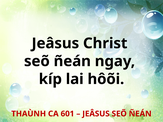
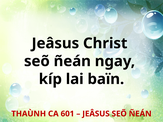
hôõi: hôõi -> baïn (106, 79)
